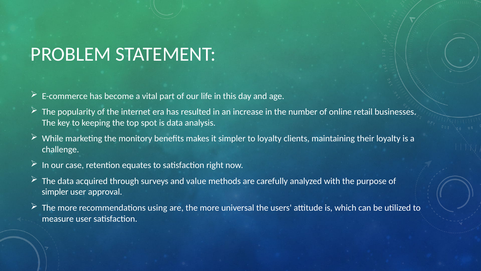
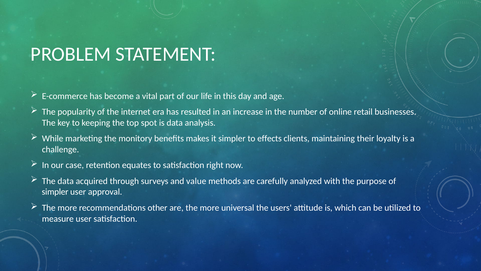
to loyalty: loyalty -> effects (270, 138)
using: using -> other (158, 208)
